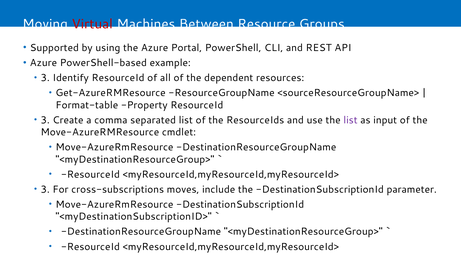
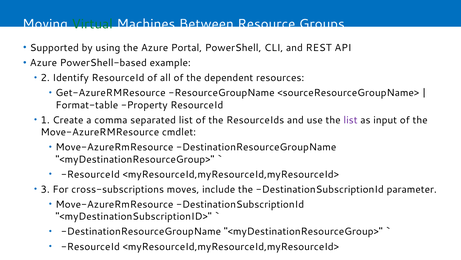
Virtual colour: red -> green (92, 24)
3: 3 -> 2 (45, 78)
3: 3 -> 1 (45, 120)
